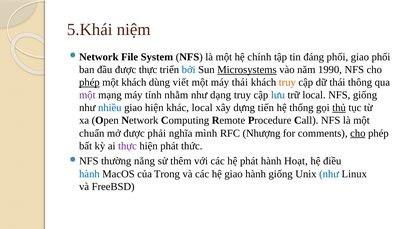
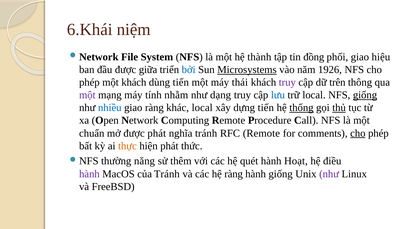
5.Khái: 5.Khái -> 6.Khái (90, 29)
chính: chính -> thành (259, 57)
đáng: đáng -> đồng (314, 57)
giao phối: phối -> hiệu (381, 57)
được thực: thực -> giữa (148, 70)
1990: 1990 -> 1926 (330, 70)
phép underline: present -> none (89, 82)
dùng viết: viết -> tiến (181, 82)
truy colour: orange -> purple (287, 82)
dữ thái: thái -> trên (337, 82)
giống underline: none -> present (365, 95)
giao hiện: hiện -> ràng (154, 108)
thống underline: none -> present (301, 108)
được phải: phải -> phát (157, 133)
nghĩa mình: mình -> tránh (206, 133)
RFC Nhượng: Nhượng -> Remote (261, 133)
thực colour: purple -> orange (127, 146)
hệ phát: phát -> quét (249, 161)
hành colour: blue -> purple (89, 174)
của Trong: Trong -> Tránh (167, 174)
hệ giao: giao -> ràng (234, 174)
như colour: blue -> purple (329, 174)
